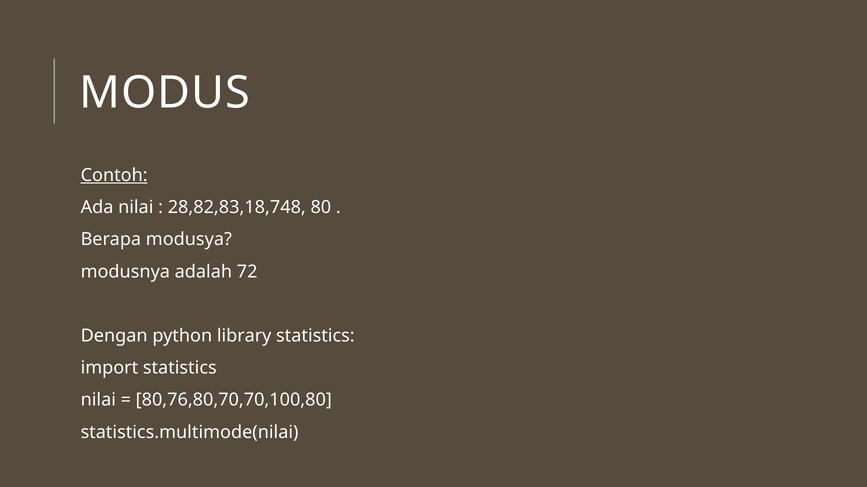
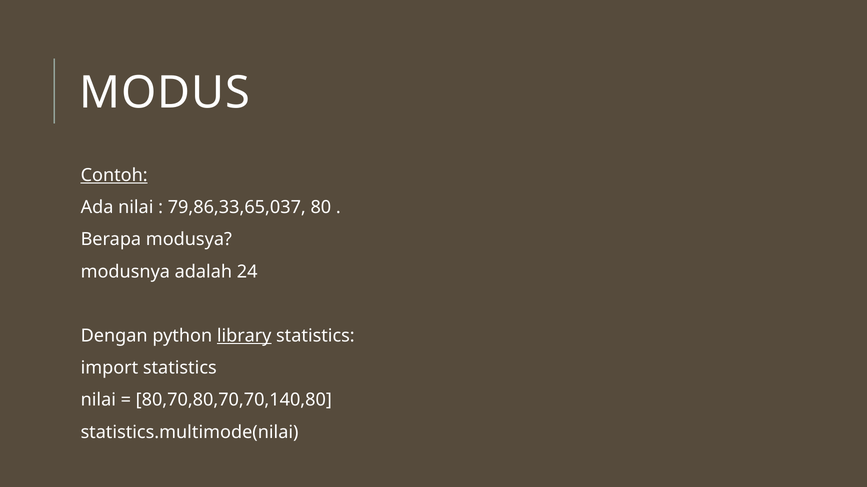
28,82,83,18,748: 28,82,83,18,748 -> 79,86,33,65,037 (237, 208)
72: 72 -> 24 (247, 272)
library underline: none -> present (244, 336)
80,76,80,70,70,100,80: 80,76,80,70,70,100,80 -> 80,70,80,70,70,140,80 (234, 401)
